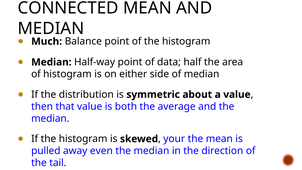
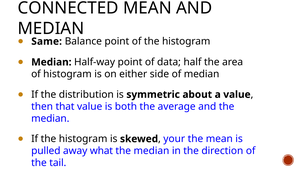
Much: Much -> Same (47, 41)
even: even -> what (101, 151)
